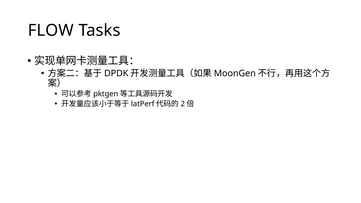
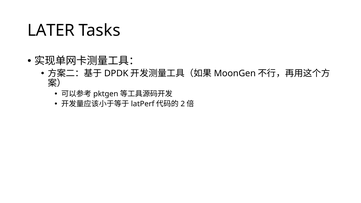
FLOW: FLOW -> LATER (51, 30)
